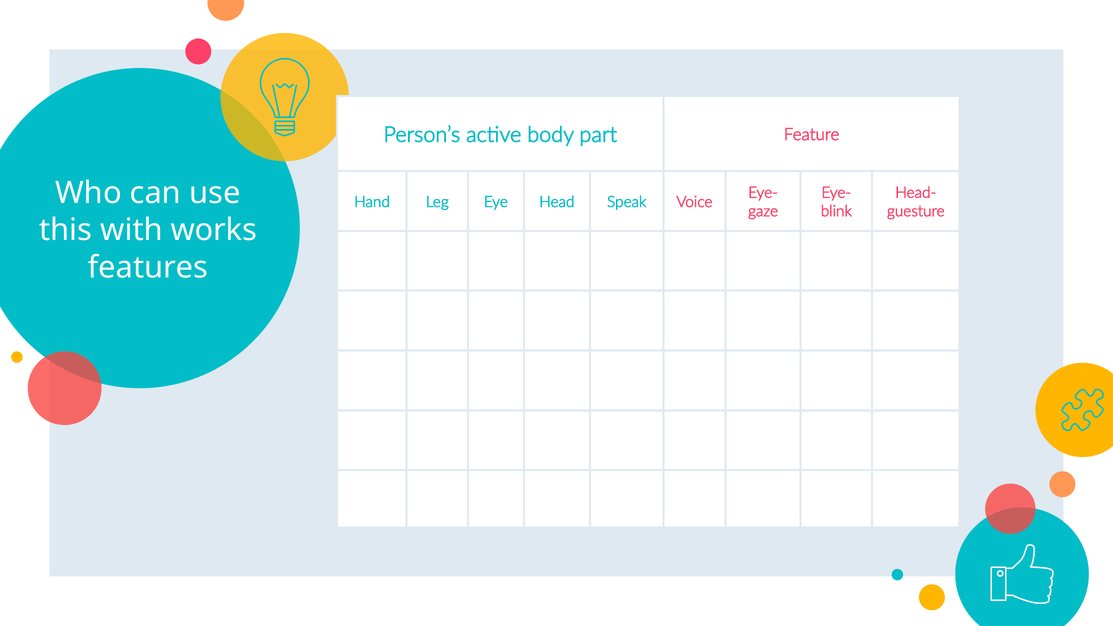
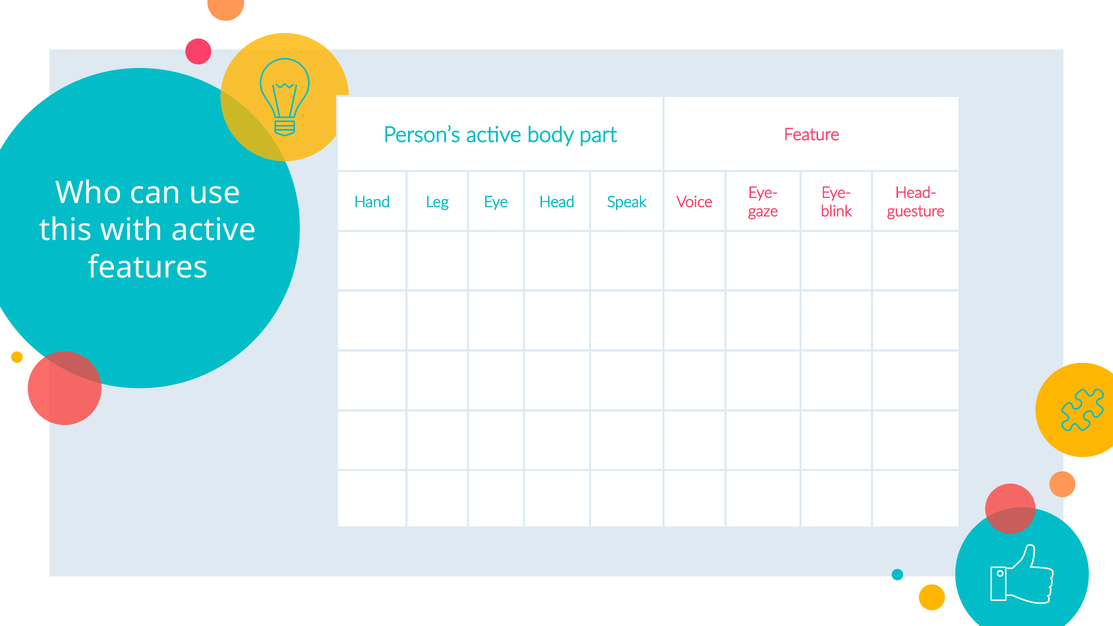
with works: works -> active (214, 230)
